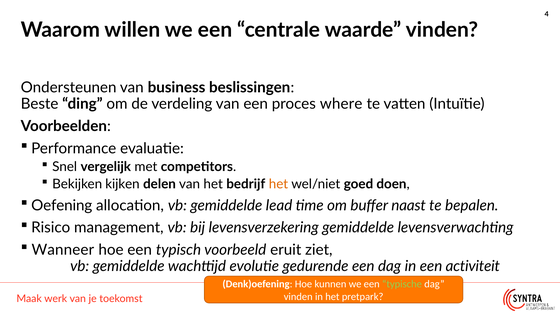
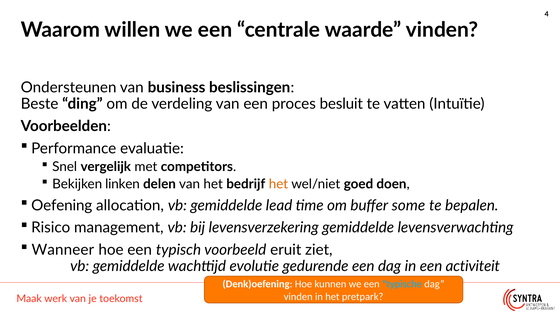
where: where -> besluit (341, 104)
kijken: kijken -> linken (122, 184)
naast: naast -> some (408, 205)
typische colour: light green -> light blue (402, 284)
